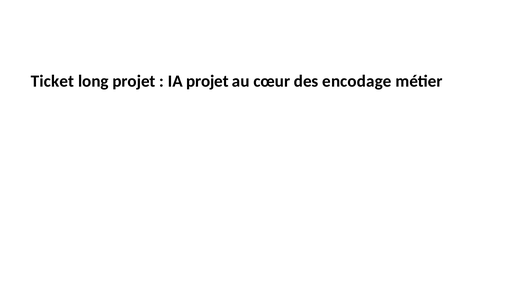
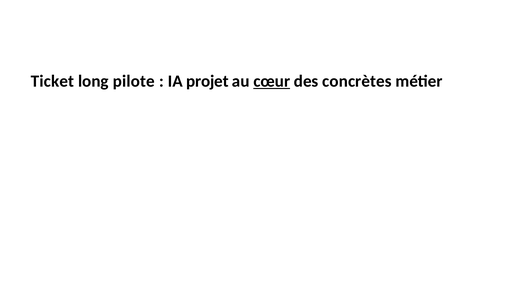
long projet: projet -> pilote (134, 81)
cœur underline: none -> present (272, 81)
encodage: encodage -> concrètes (357, 81)
